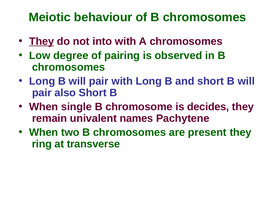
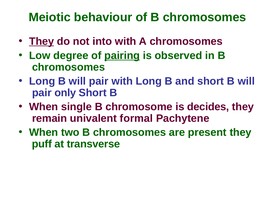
pairing underline: none -> present (122, 56)
also: also -> only (65, 93)
names: names -> formal (136, 118)
ring: ring -> puff (42, 144)
